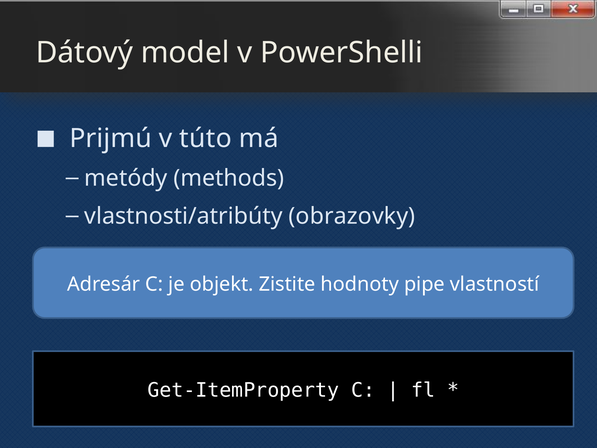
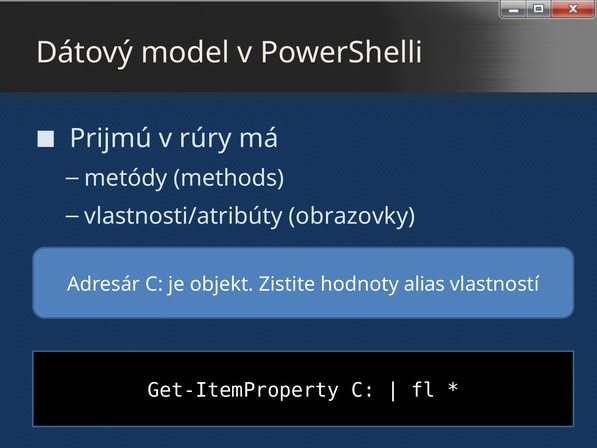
túto: túto -> rúry (206, 138)
pipe: pipe -> alias (424, 284)
